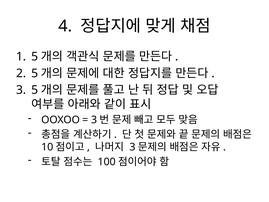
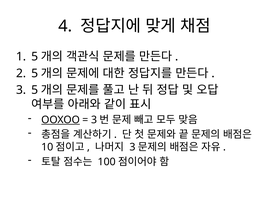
OOXOO underline: none -> present (61, 120)
